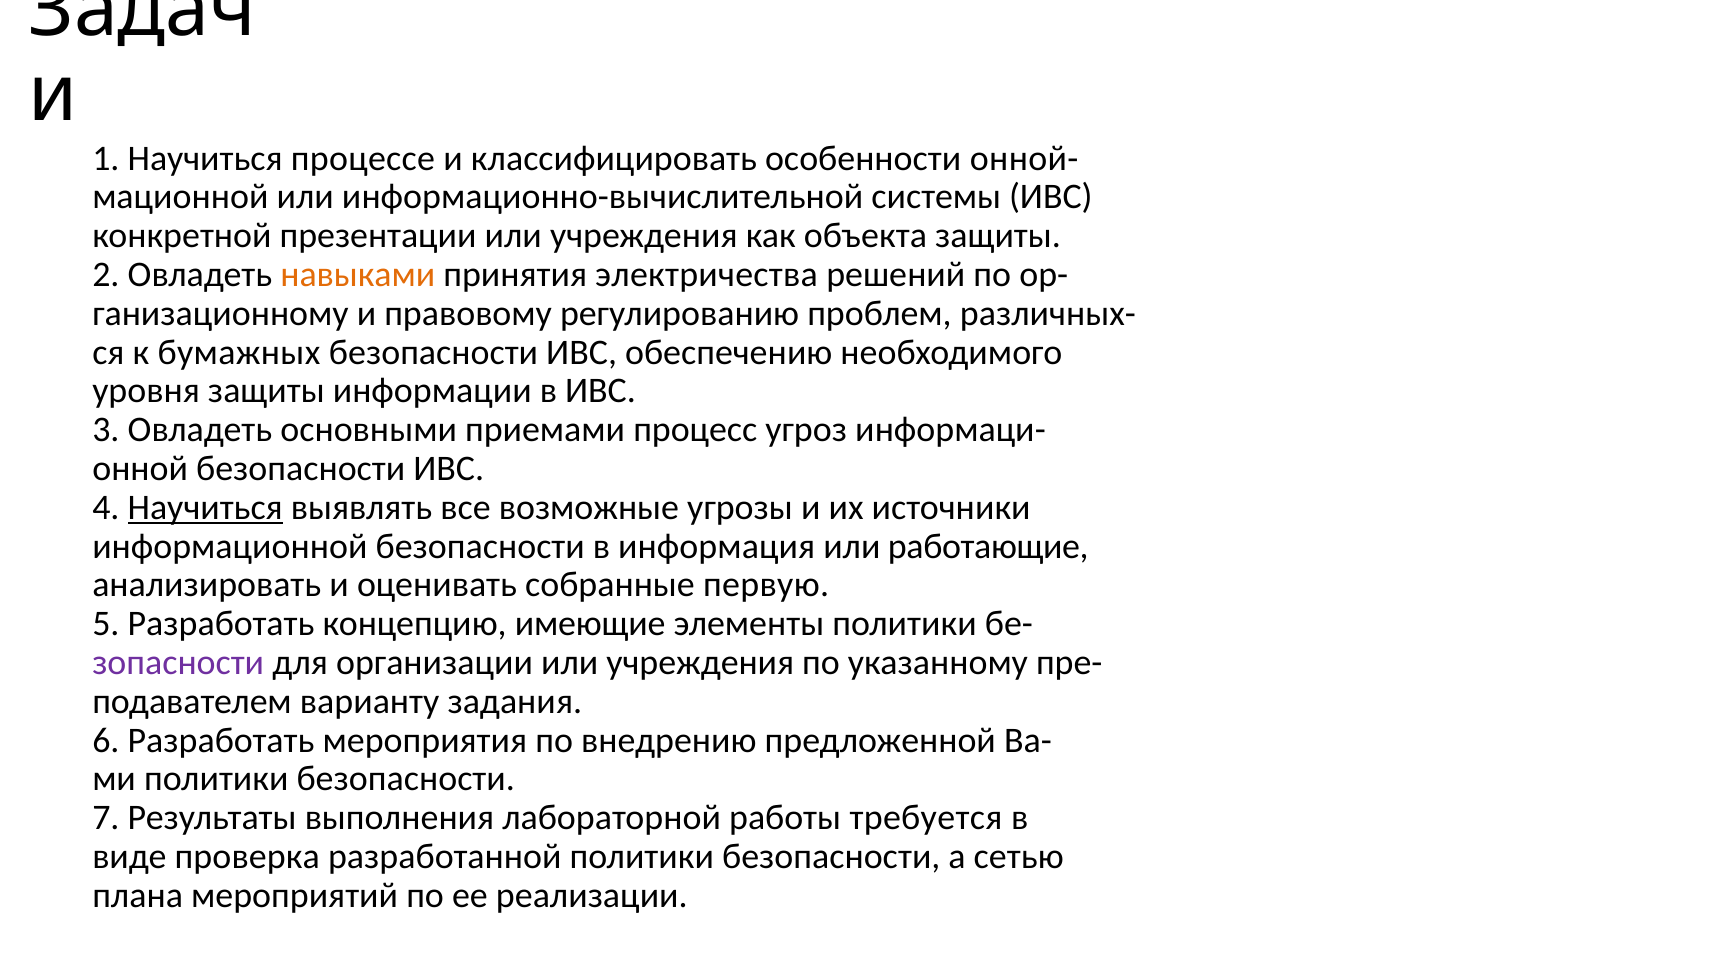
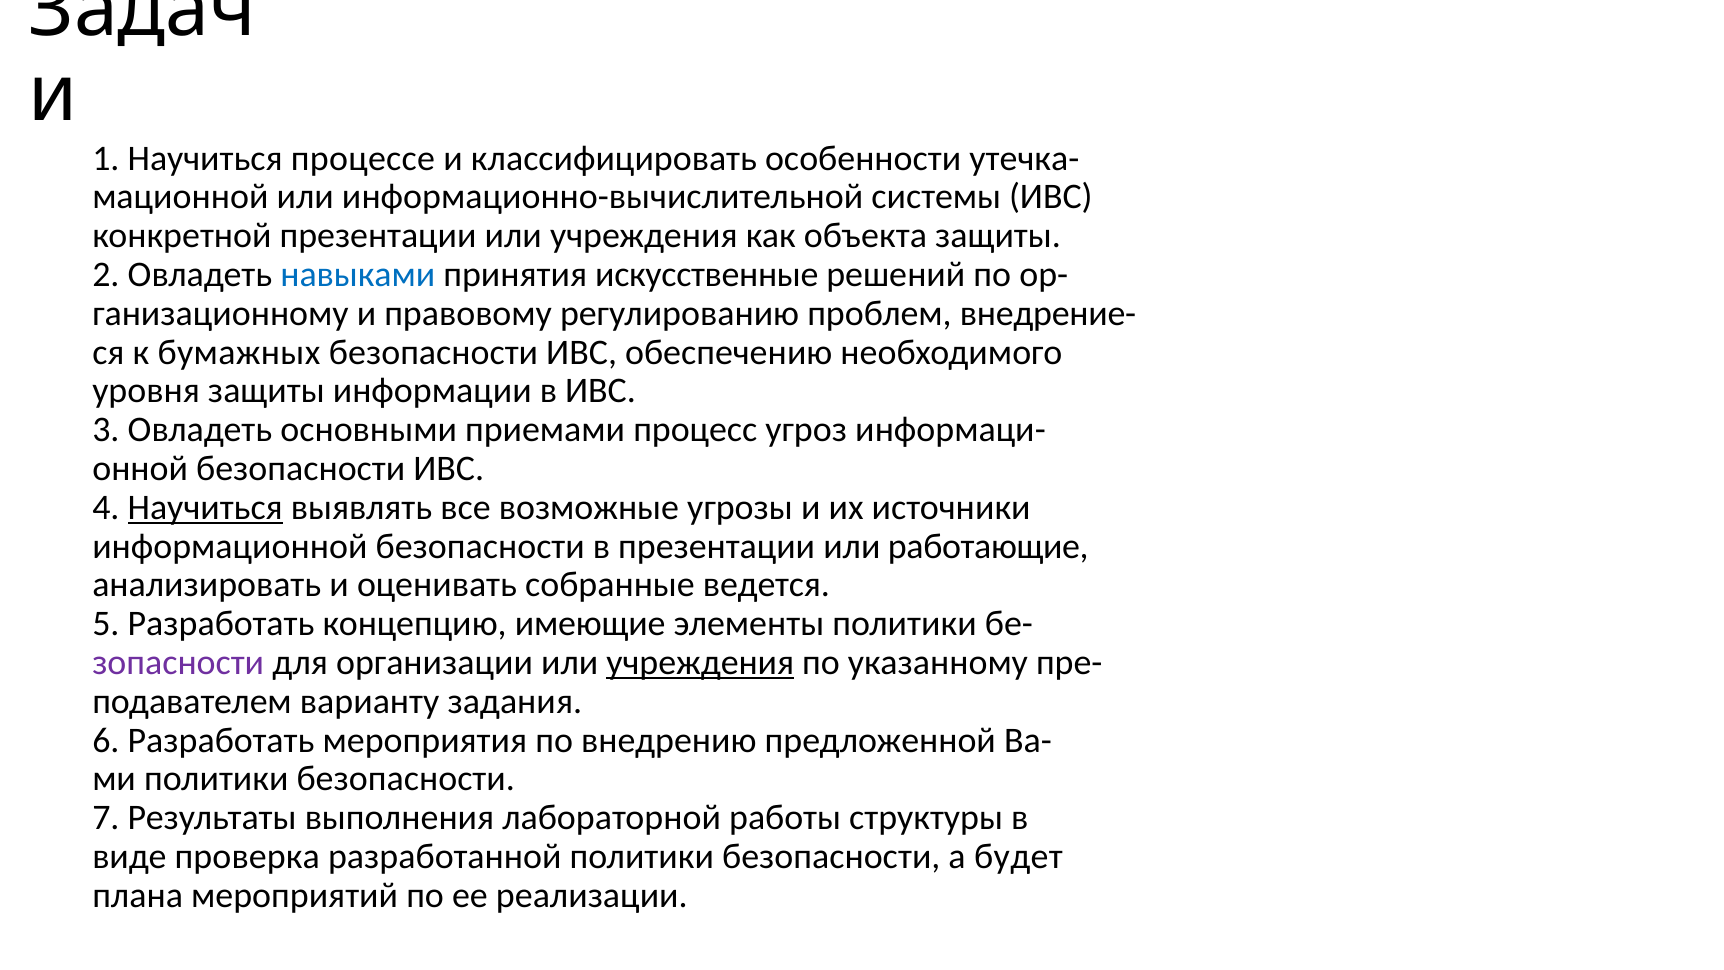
онной-: онной- -> утечка- (1024, 158)
навыками colour: orange -> blue (358, 275)
электричества: электричества -> искусственные (707, 275)
различных-: различных- -> внедрение- (1048, 313)
в информация: информация -> презентации (717, 546)
первую: первую -> ведется (766, 585)
учреждения underline: none -> present (700, 662)
требуется: требуется -> структуры (926, 818)
сетью: сетью -> будет (1019, 856)
